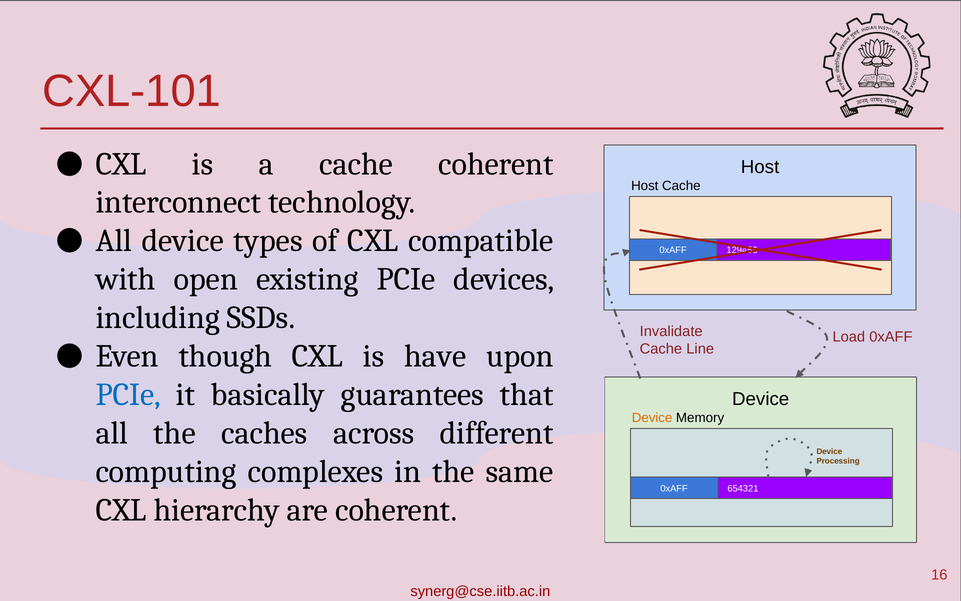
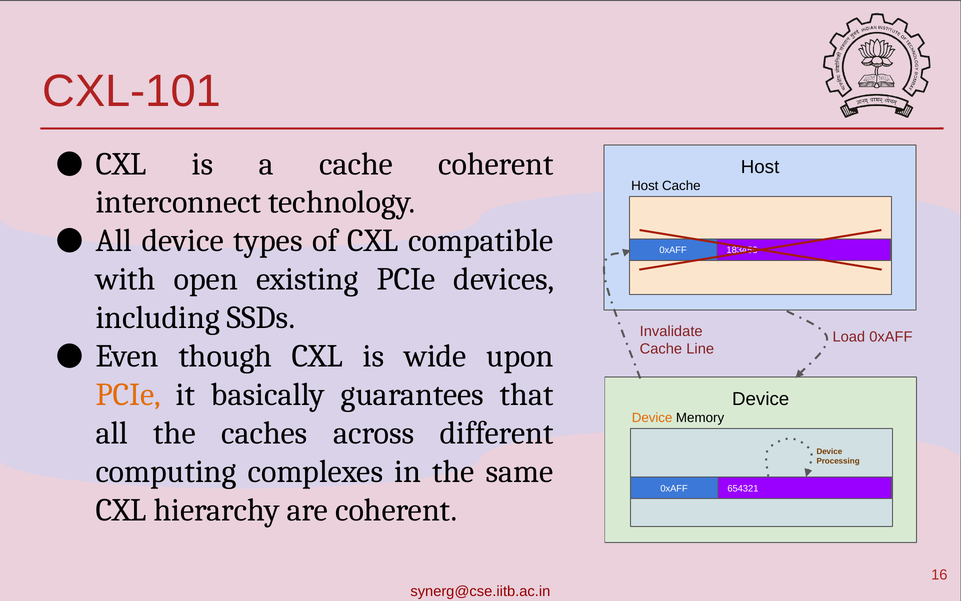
129456: 129456 -> 183456 (742, 250)
have: have -> wide (435, 356)
PCIe colour: blue -> orange (128, 394)
